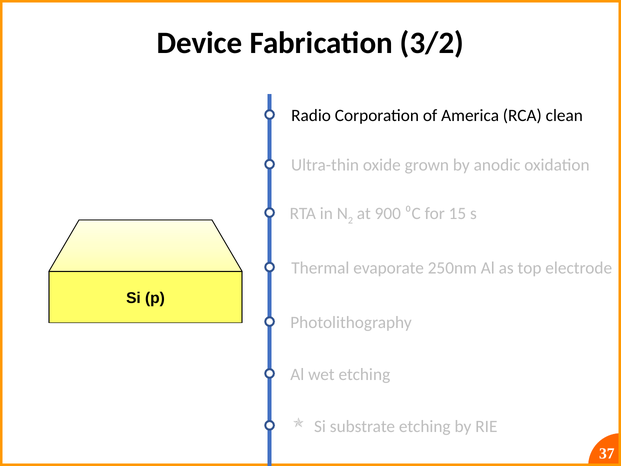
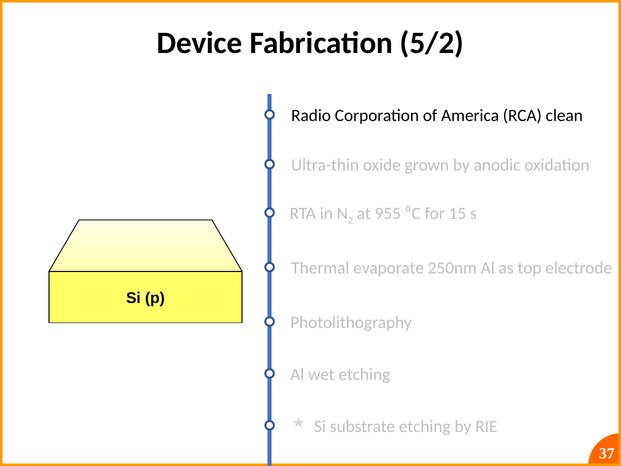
3/2: 3/2 -> 5/2 (432, 43)
900: 900 -> 955 (388, 214)
